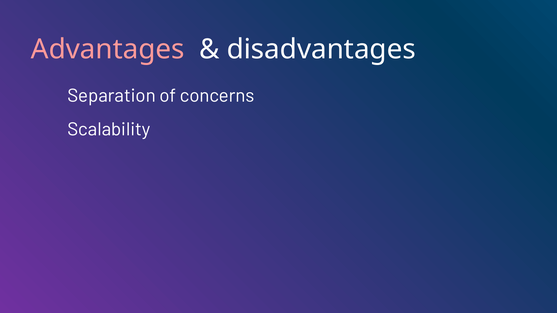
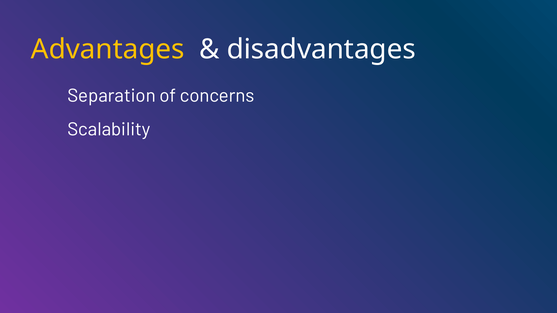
Advantages colour: pink -> yellow (108, 49)
